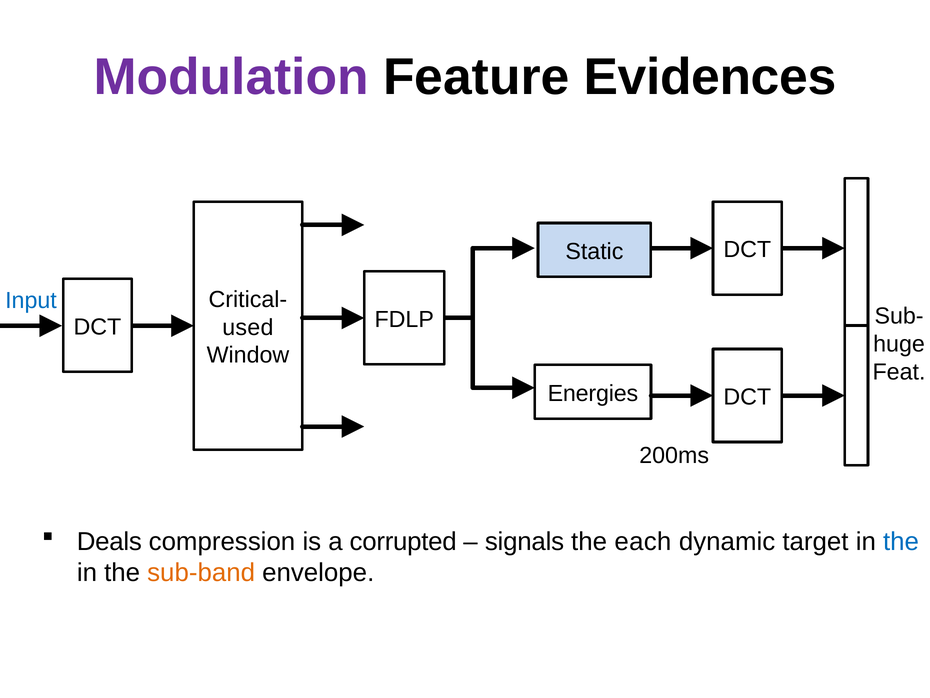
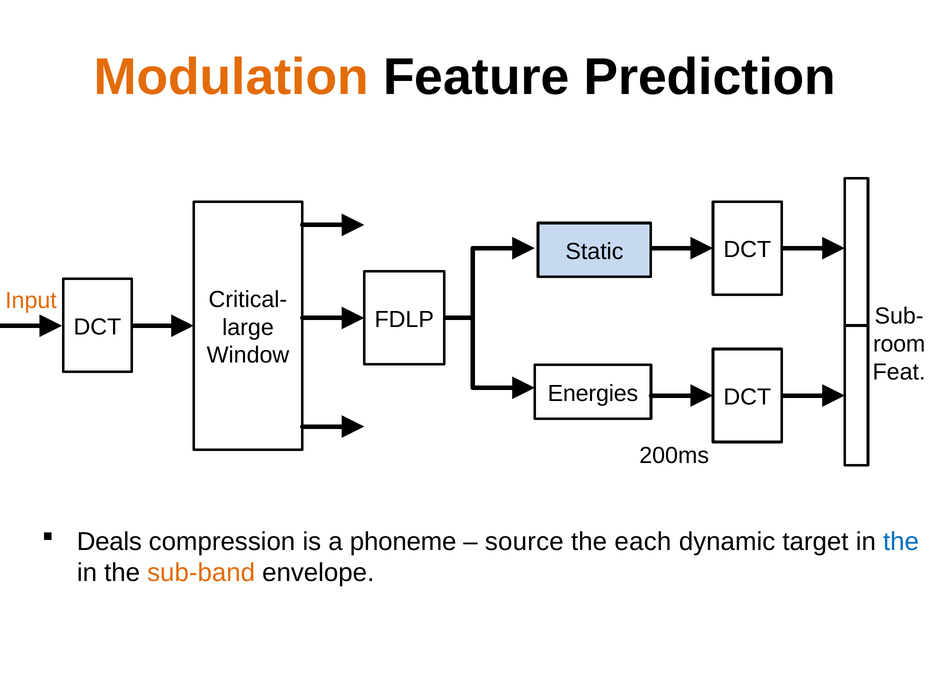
Modulation colour: purple -> orange (231, 77)
Evidences: Evidences -> Prediction (710, 77)
Input colour: blue -> orange (31, 300)
used: used -> large (248, 327)
huge: huge -> room (899, 344)
corrupted: corrupted -> phoneme (403, 541)
signals: signals -> source (524, 541)
